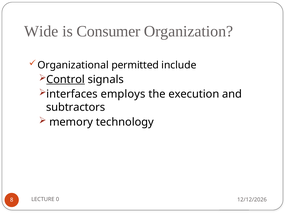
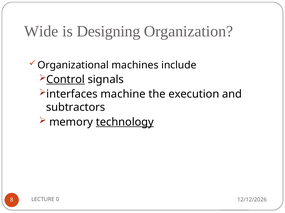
Consumer: Consumer -> Designing (108, 32)
permitted: permitted -> machines (135, 65)
employs: employs -> machine (123, 94)
technology underline: none -> present (125, 122)
